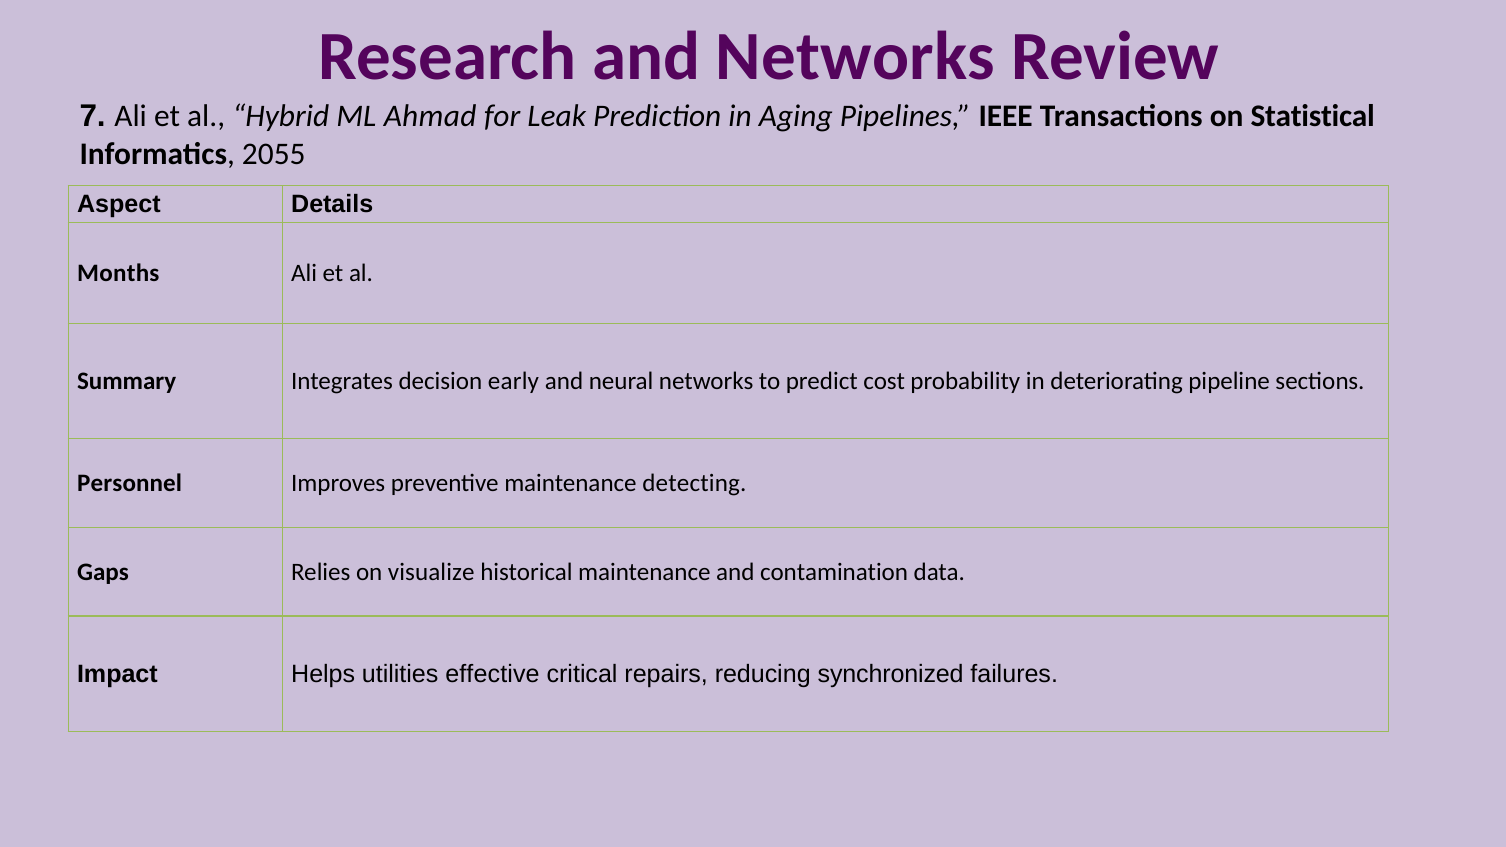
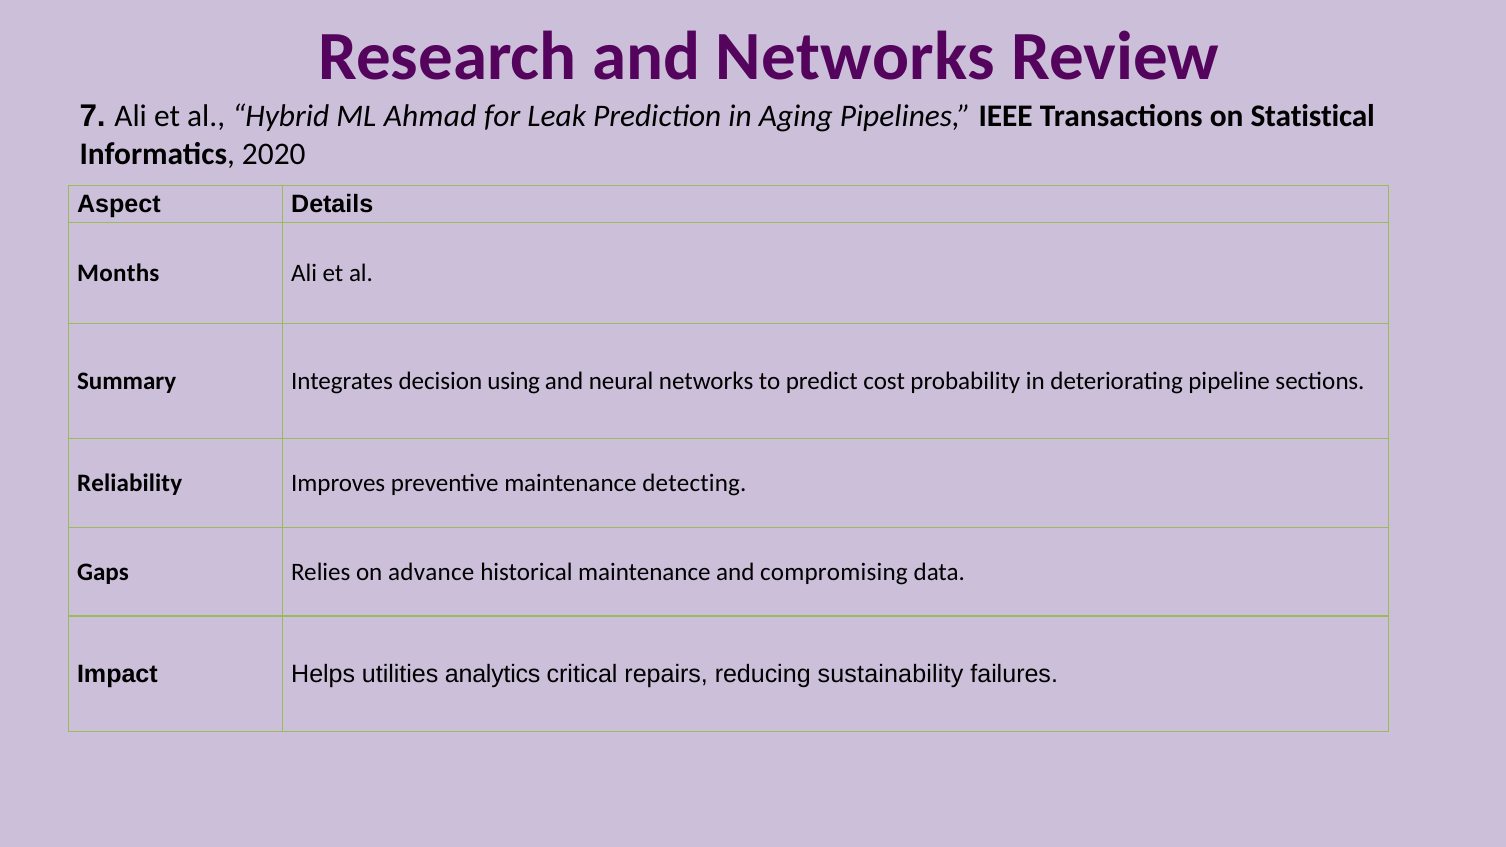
2055: 2055 -> 2020 (274, 154)
early: early -> using (514, 381)
Personnel: Personnel -> Reliability (130, 483)
visualize: visualize -> advance (431, 572)
contamination: contamination -> compromising (834, 572)
effective: effective -> analytics (493, 674)
synchronized: synchronized -> sustainability (890, 674)
